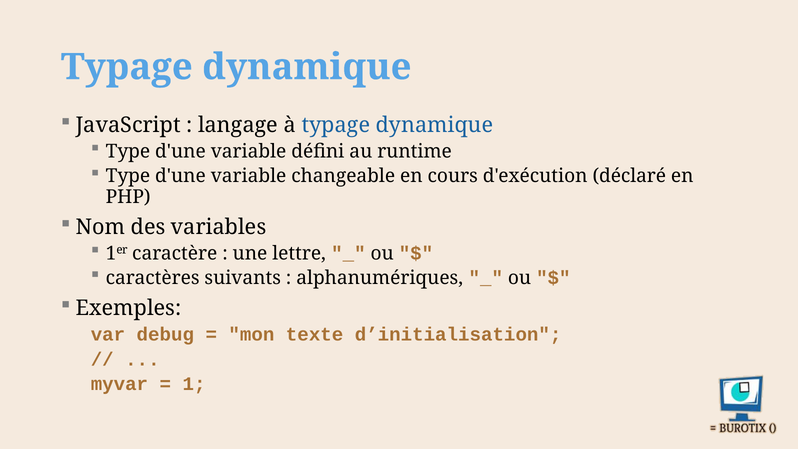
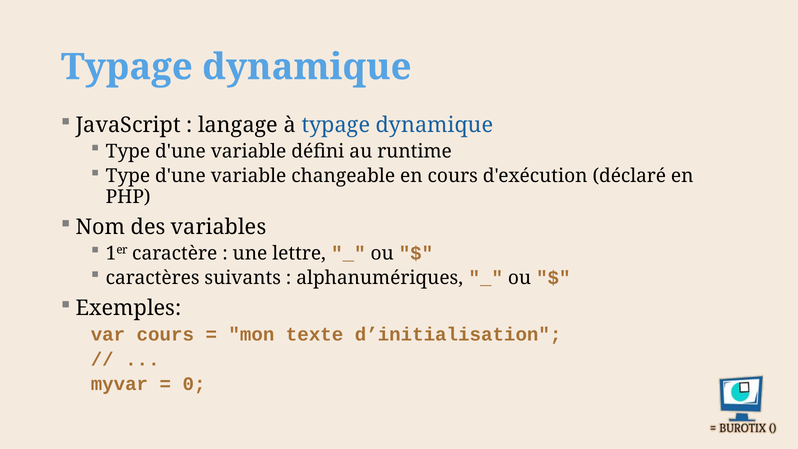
var debug: debug -> cours (165, 334)
1: 1 -> 0 (194, 384)
